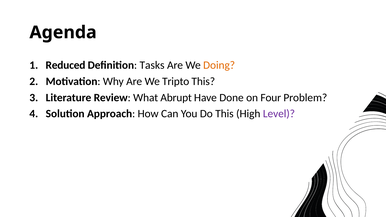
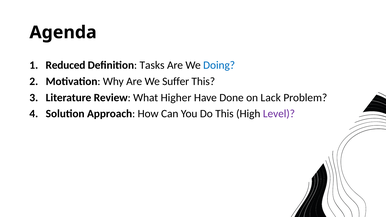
Doing colour: orange -> blue (219, 65)
Tripto: Tripto -> Suffer (176, 81)
Abrupt: Abrupt -> Higher (176, 98)
Four: Four -> Lack (271, 98)
